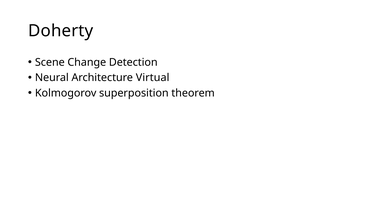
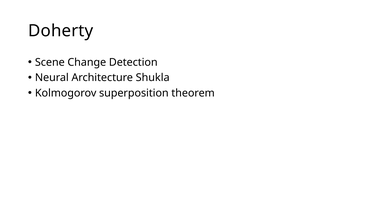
Virtual: Virtual -> Shukla (153, 78)
